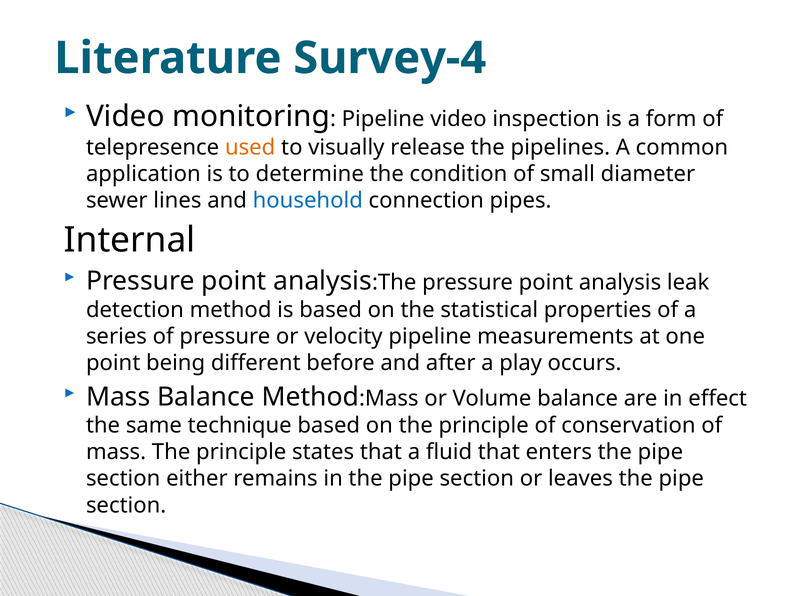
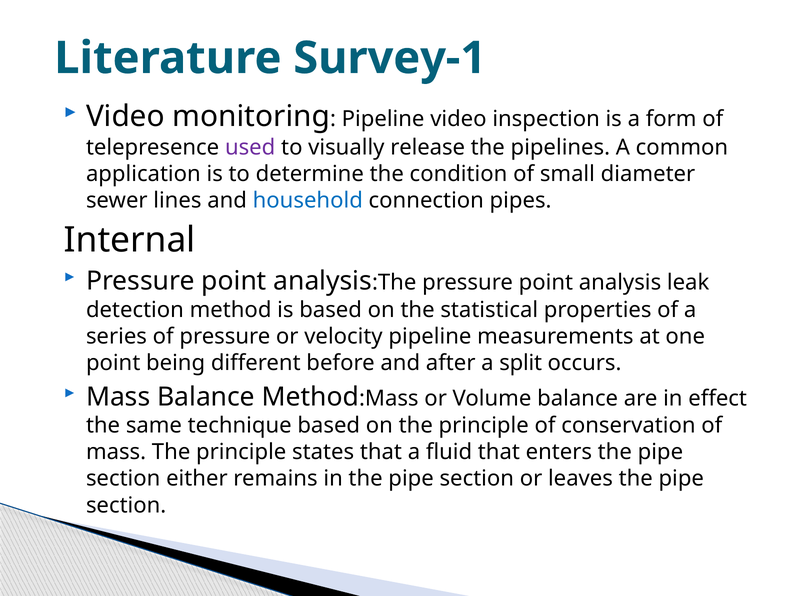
Survey-4: Survey-4 -> Survey-1 (390, 58)
used colour: orange -> purple (250, 147)
play: play -> split (521, 363)
